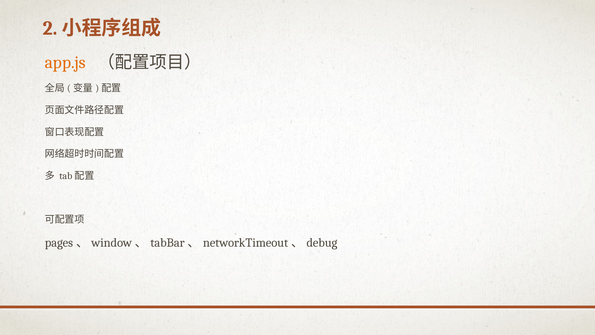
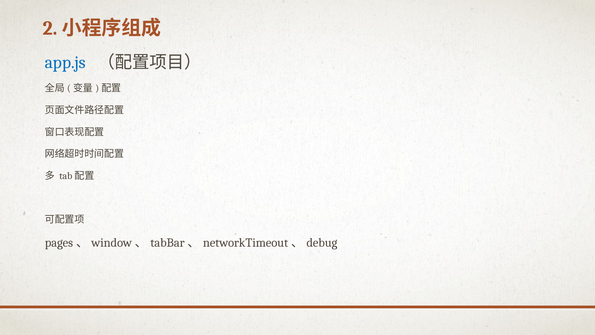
app.js colour: orange -> blue (65, 62)
